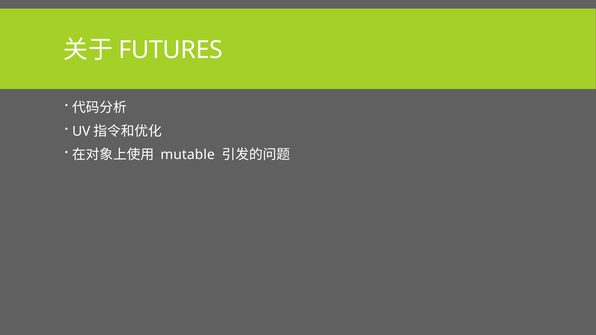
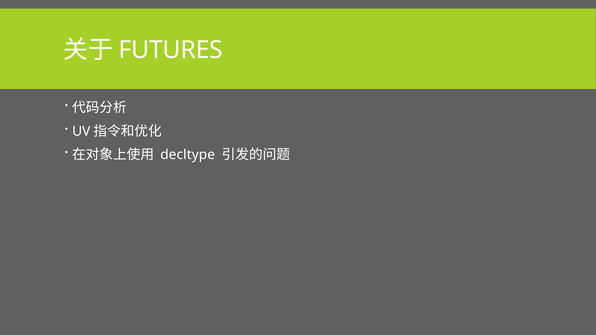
mutable: mutable -> decltype (188, 155)
